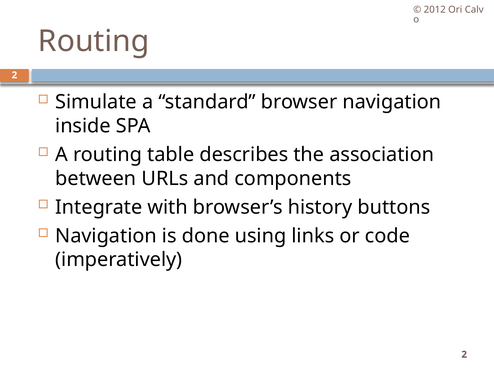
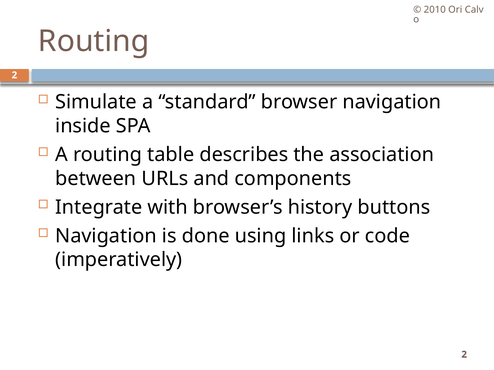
2012: 2012 -> 2010 (435, 10)
